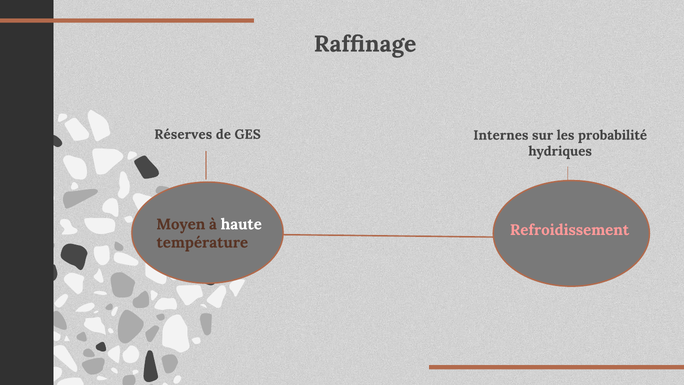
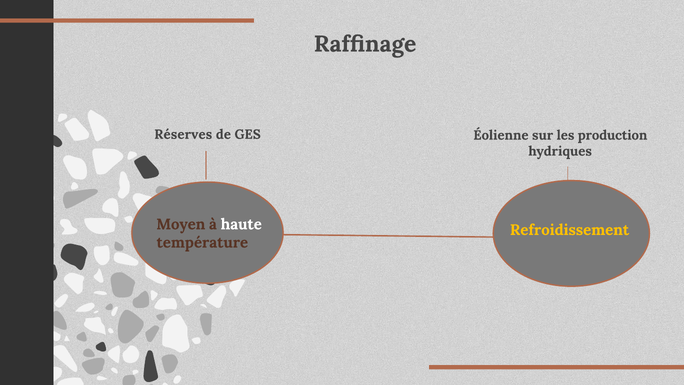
Internes: Internes -> Éolienne (501, 135)
probabilité: probabilité -> production (613, 135)
Refroidissement colour: pink -> yellow (570, 230)
